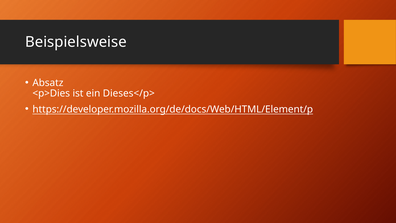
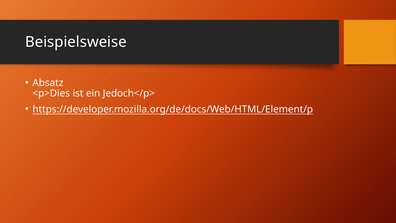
Dieses</p>: Dieses</p> -> Jedoch</p> (129, 93)
